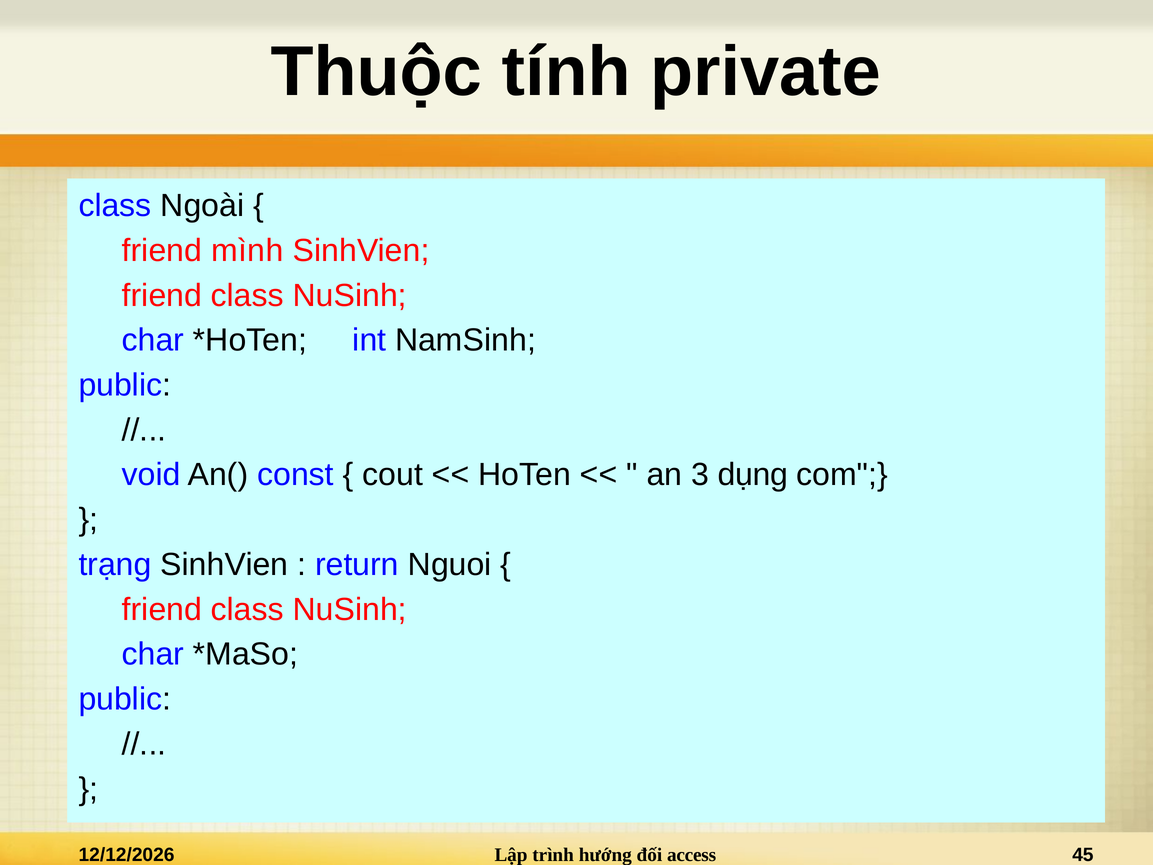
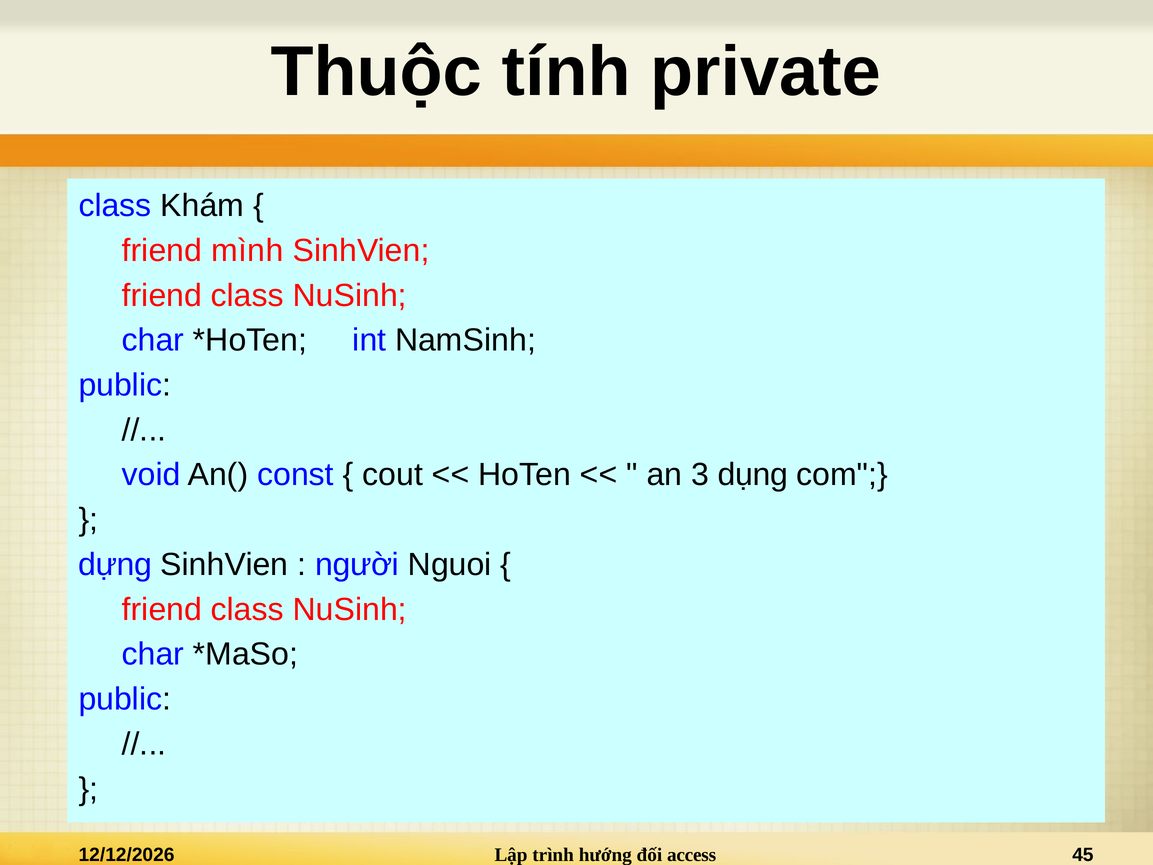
Ngoài: Ngoài -> Khám (202, 206)
trạng: trạng -> dựng (115, 564)
return: return -> người (357, 564)
